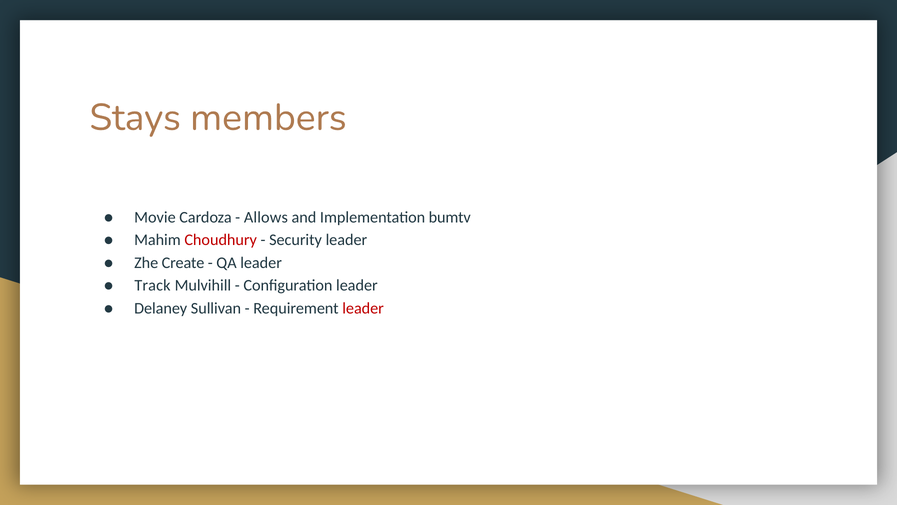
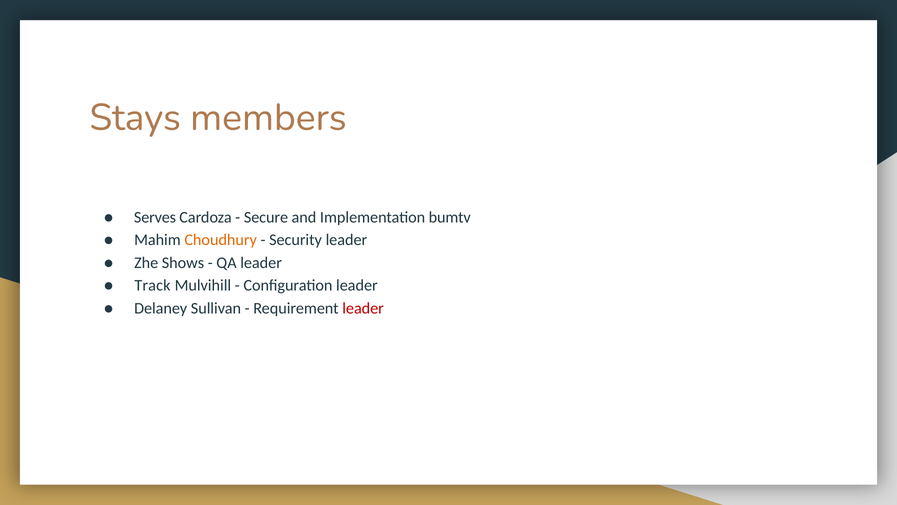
Movie: Movie -> Serves (155, 217)
Allows: Allows -> Secure (266, 217)
Choudhury colour: red -> orange (221, 240)
Create: Create -> Shows (183, 263)
